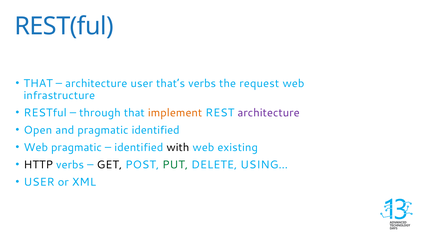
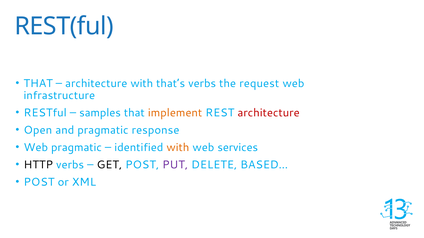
architecture user: user -> with (142, 83)
through: through -> samples (100, 113)
architecture colour: purple -> red (269, 113)
pragmatic identified: identified -> response (156, 130)
with colour: black -> orange (178, 148)
existing: existing -> services (238, 148)
PUT colour: green -> purple (175, 165)
USING…: USING… -> BASED… (264, 165)
USER: USER -> POST (39, 182)
